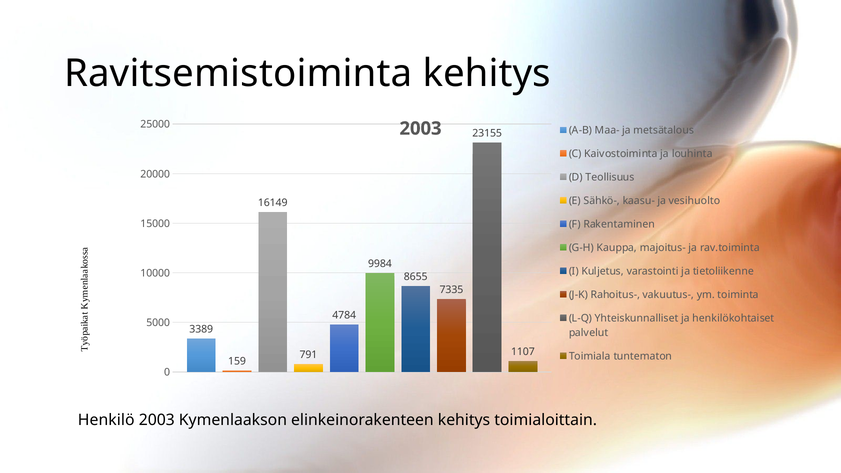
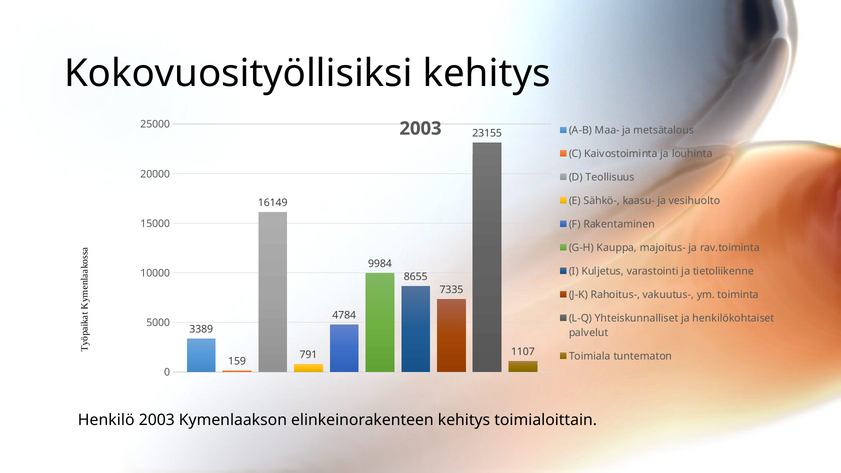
Ravitsemistoiminta: Ravitsemistoiminta -> Kokovuosityöllisiksi (238, 74)
